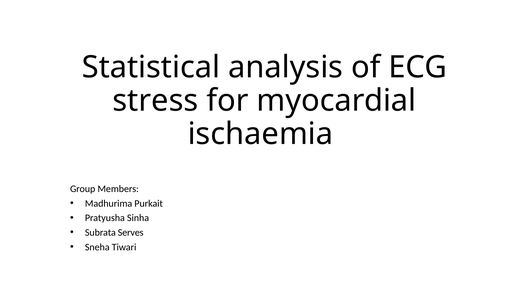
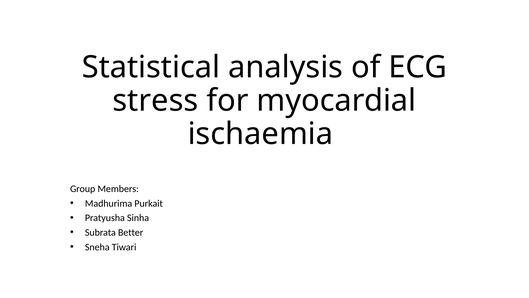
Serves: Serves -> Better (131, 232)
